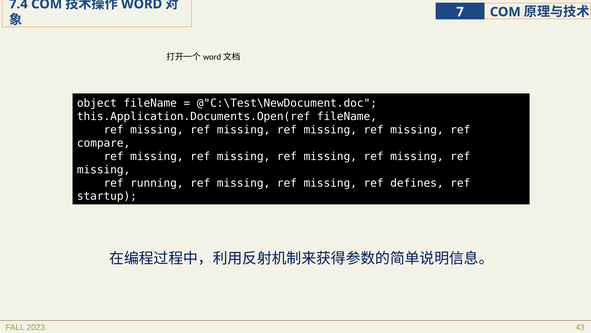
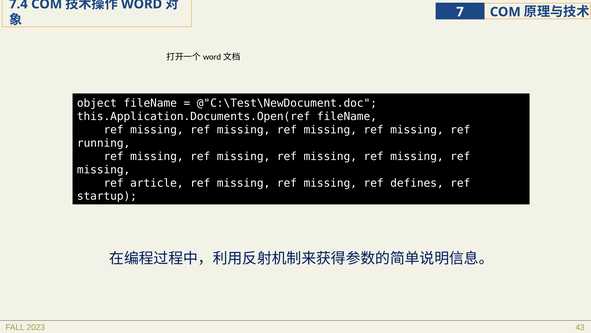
compare: compare -> running (104, 143)
running: running -> article (157, 183)
